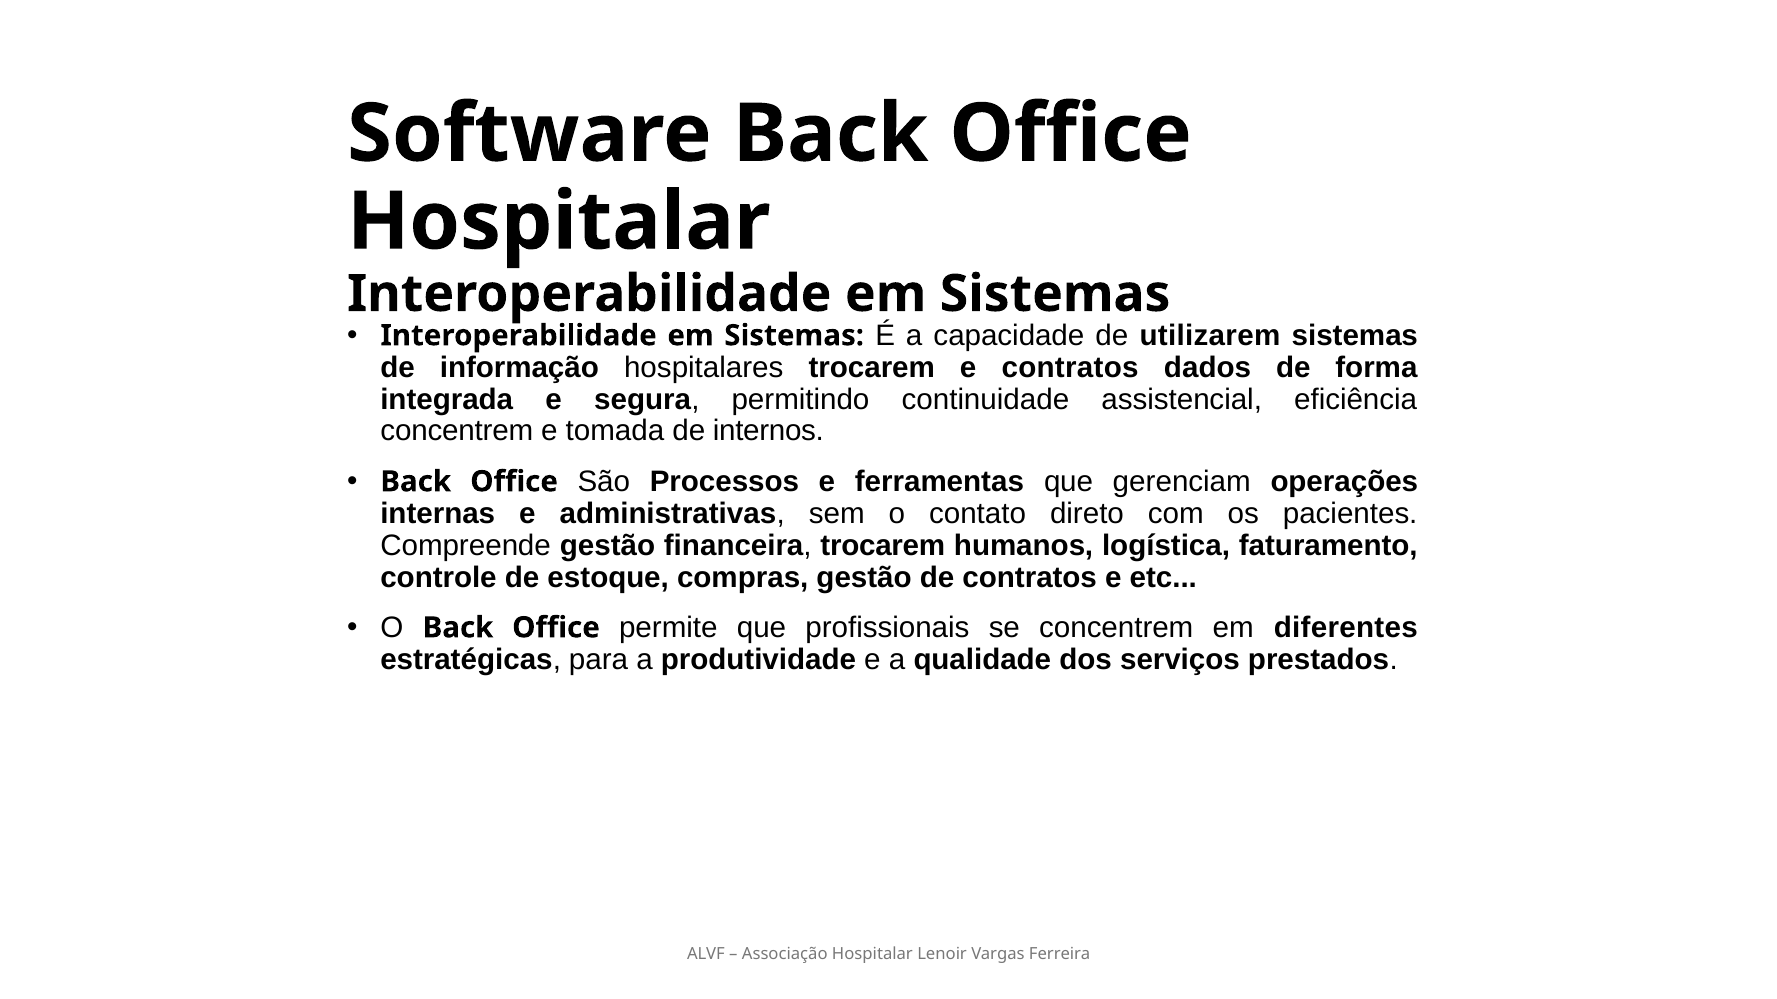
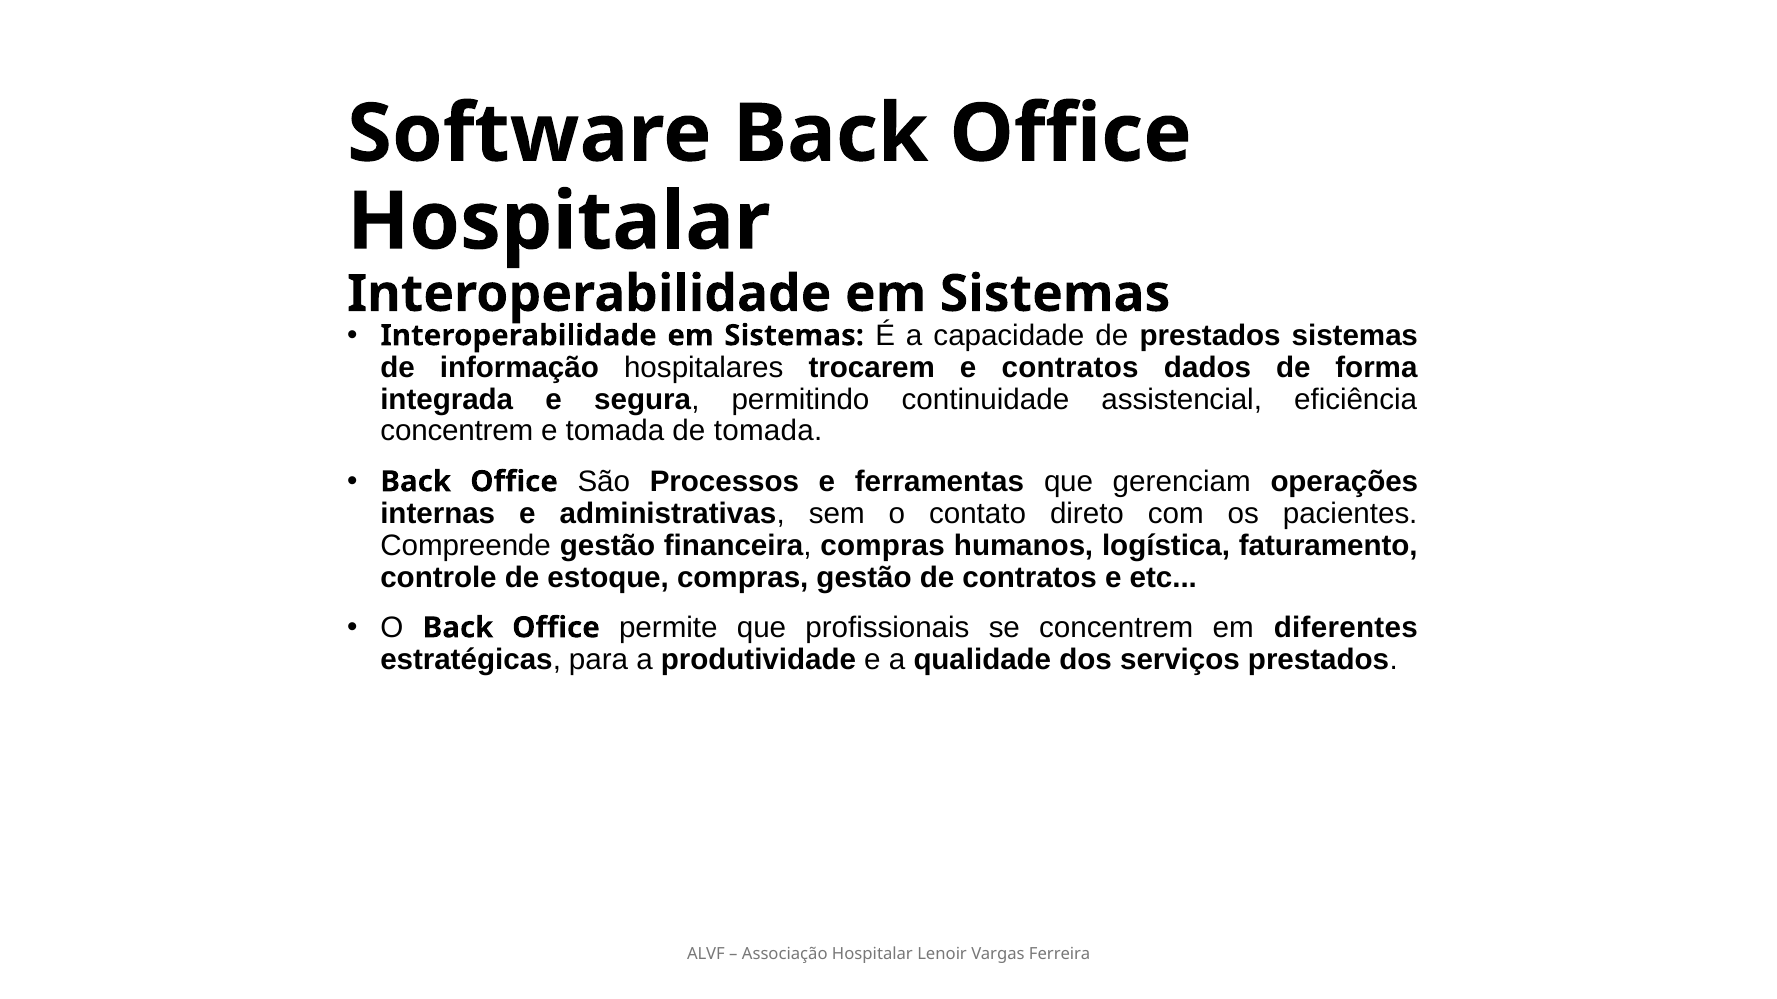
utilizarem: utilizarem -> prestados (1210, 336)
de internos: internos -> tomada (768, 431)
financeira trocarem: trocarem -> compras (883, 546)
